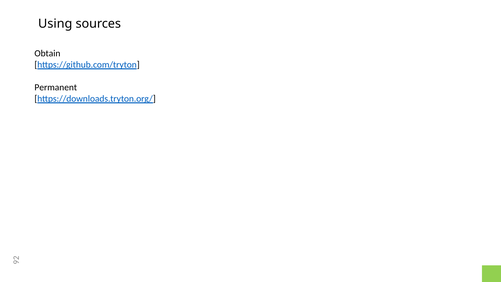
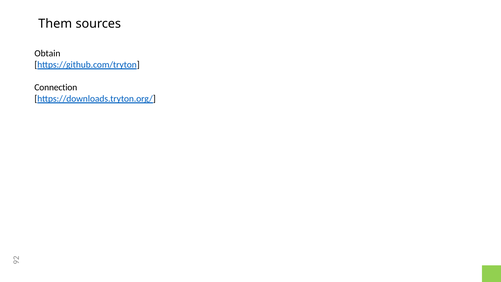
Using: Using -> Them (55, 24)
Permanent: Permanent -> Connection (56, 87)
